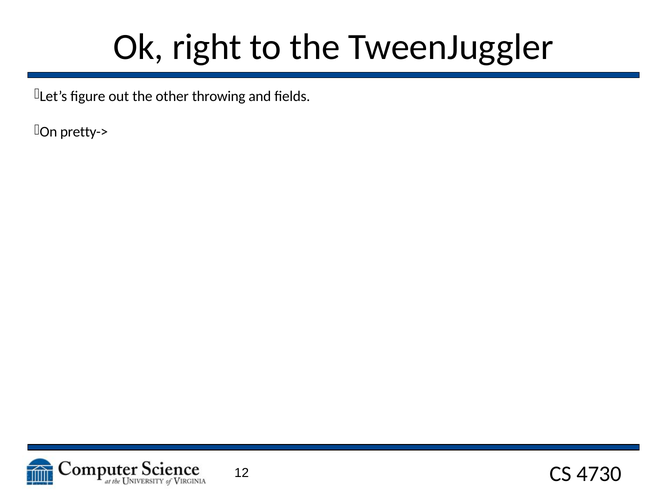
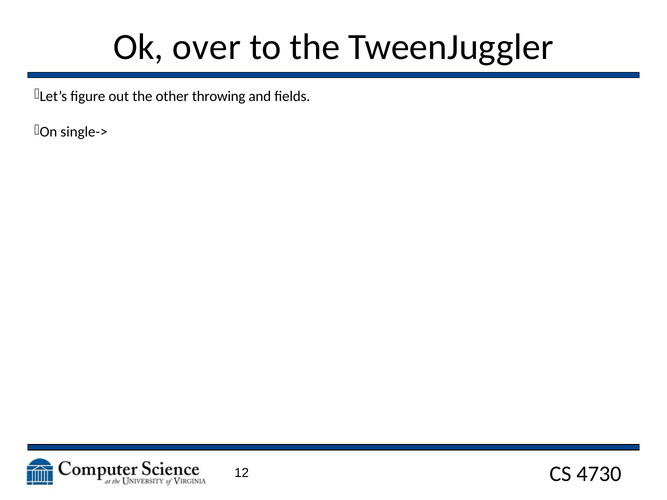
right: right -> over (207, 47)
pretty->: pretty-> -> single-> (84, 132)
